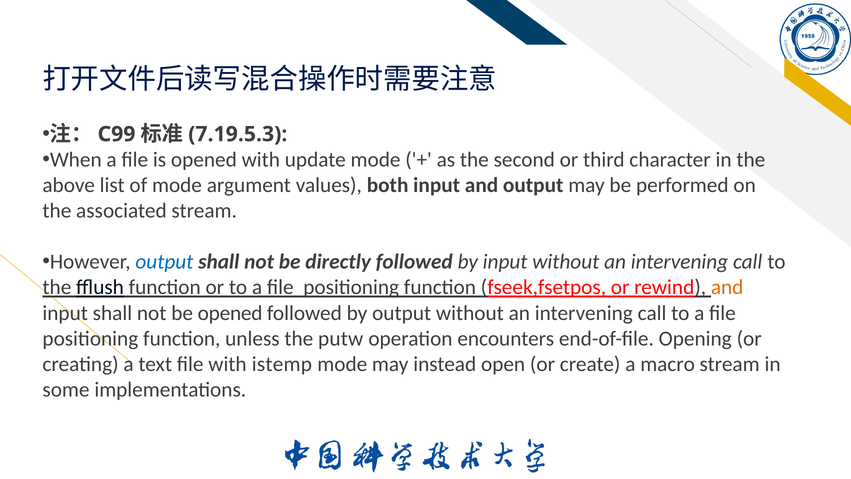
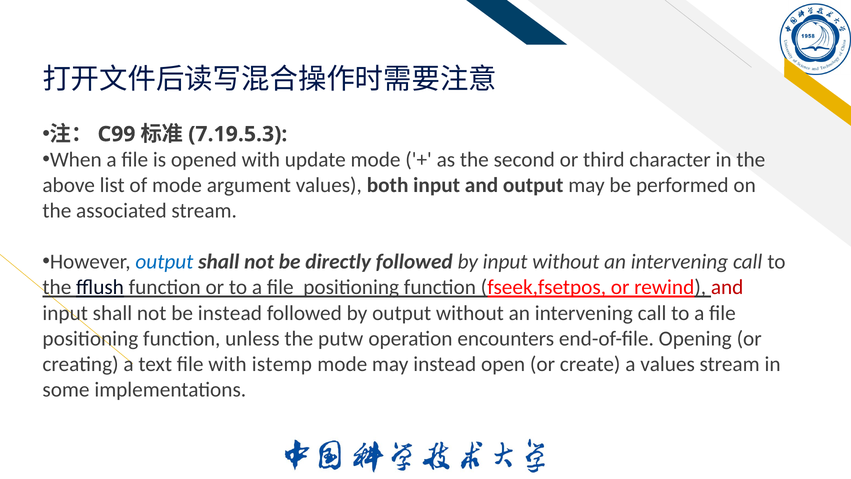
and colour: orange -> red (727, 287)
be opened: opened -> instead (230, 313)
a macro: macro -> values (668, 364)
